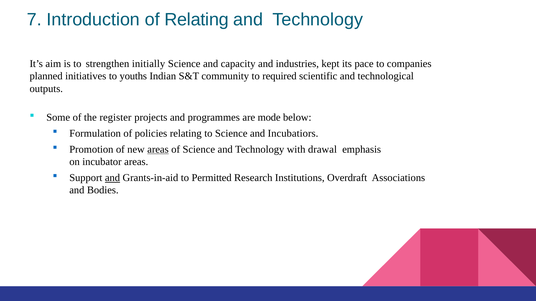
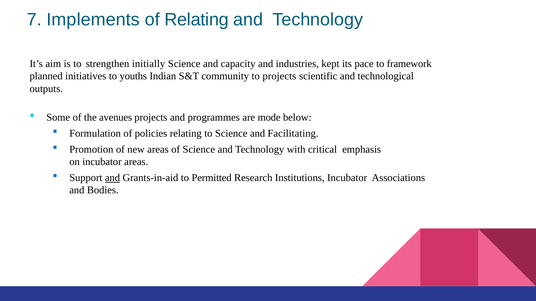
Introduction: Introduction -> Implements (93, 20)
companies: companies -> framework (409, 64)
to required: required -> projects (279, 76)
register: register -> avenues (116, 118)
Incubatiors: Incubatiors -> Facilitating (293, 134)
areas underline: present -> none (158, 150)
drawal: drawal -> critical (323, 150)
Institutions Overdraft: Overdraft -> Incubator (347, 178)
